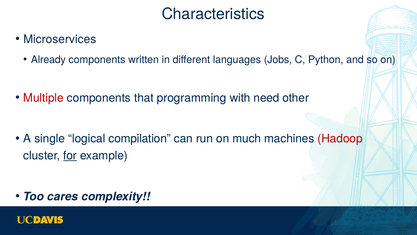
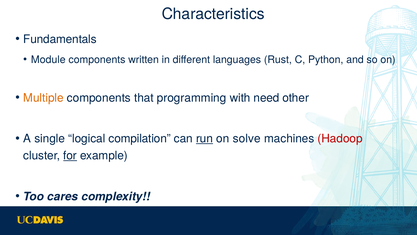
Microservices: Microservices -> Fundamentals (60, 39)
Already: Already -> Module (48, 60)
Jobs: Jobs -> Rust (278, 60)
Multiple colour: red -> orange (44, 98)
run underline: none -> present (204, 138)
much: much -> solve (247, 138)
